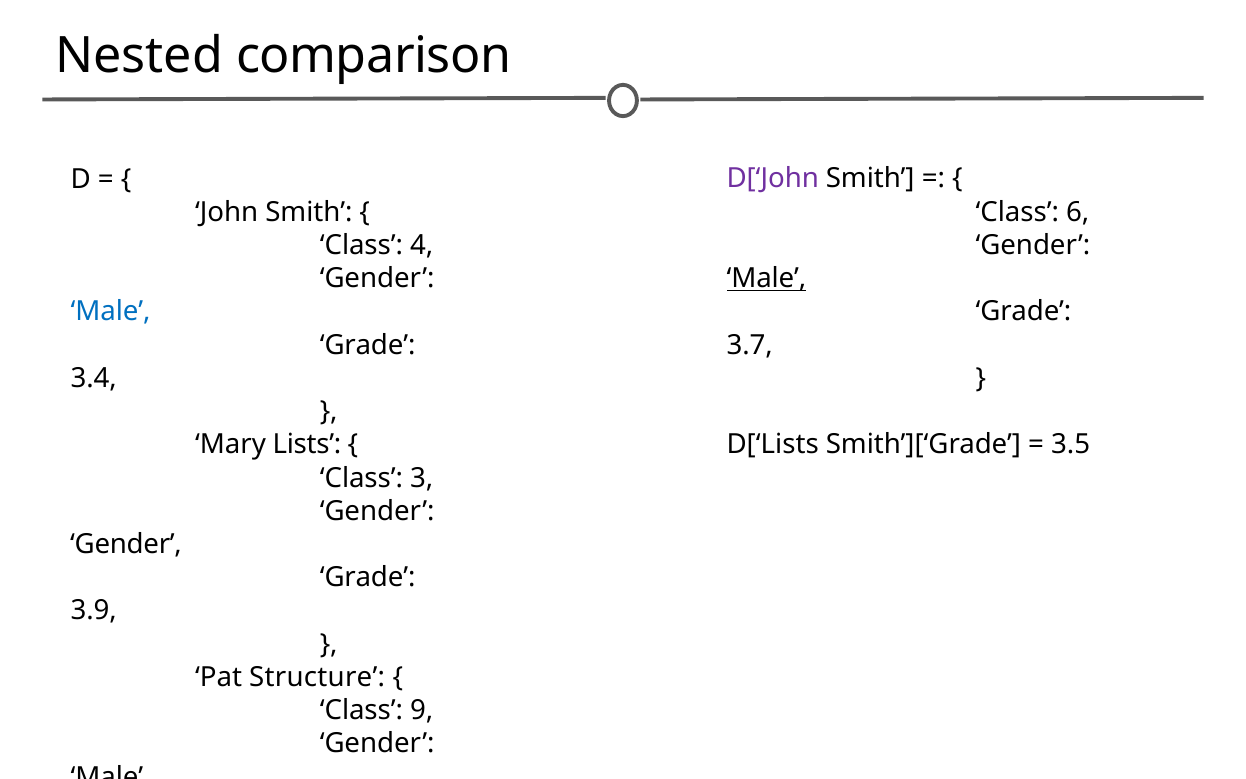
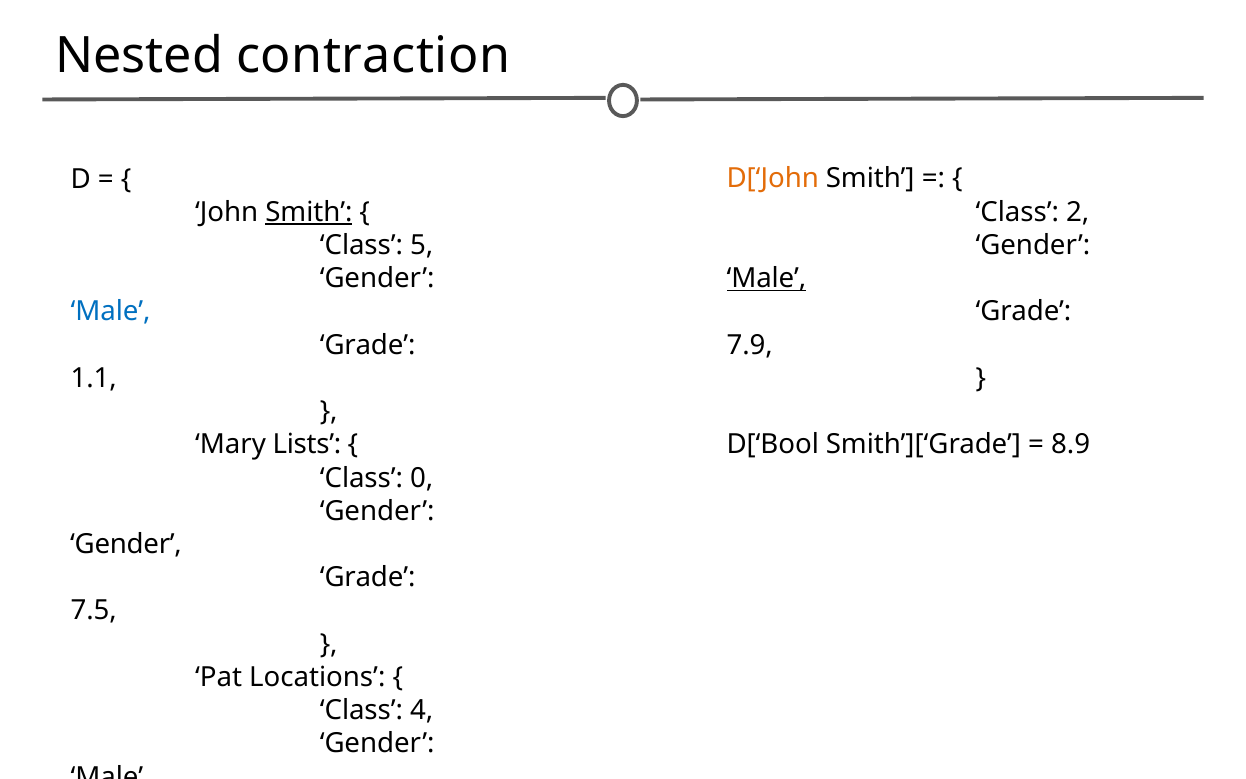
comparison: comparison -> contraction (373, 56)
D[‘John colour: purple -> orange (773, 179)
Smith underline: none -> present (309, 212)
6: 6 -> 2 (1078, 212)
4: 4 -> 5 (422, 245)
3.7: 3.7 -> 7.9 (750, 345)
3.4: 3.4 -> 1.1 (94, 378)
D[‘Lists: D[‘Lists -> D[‘Bool (773, 444)
3.5: 3.5 -> 8.9 (1071, 444)
3: 3 -> 0 (422, 478)
3.9: 3.9 -> 7.5 (94, 611)
Structure: Structure -> Locations (317, 677)
9: 9 -> 4 (422, 710)
